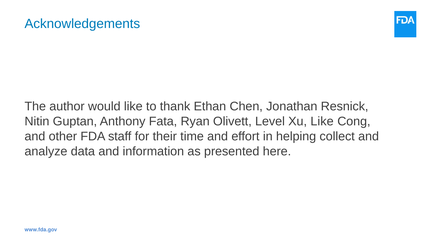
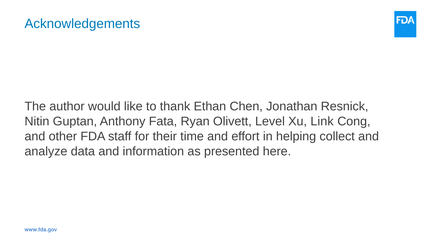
Xu Like: Like -> Link (322, 121)
